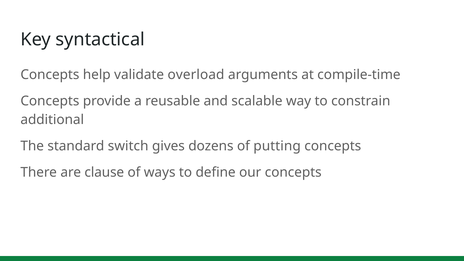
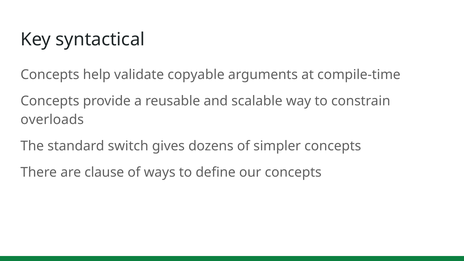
overload: overload -> copyable (196, 75)
additional: additional -> overloads (52, 120)
putting: putting -> simpler (277, 146)
